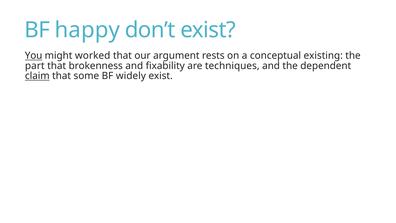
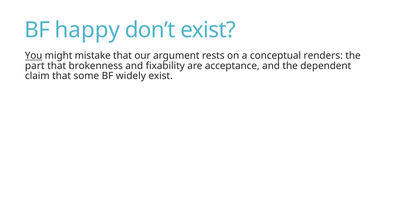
worked: worked -> mistake (93, 56)
existing: existing -> renders (323, 56)
techniques: techniques -> acceptance (232, 66)
claim underline: present -> none (37, 76)
